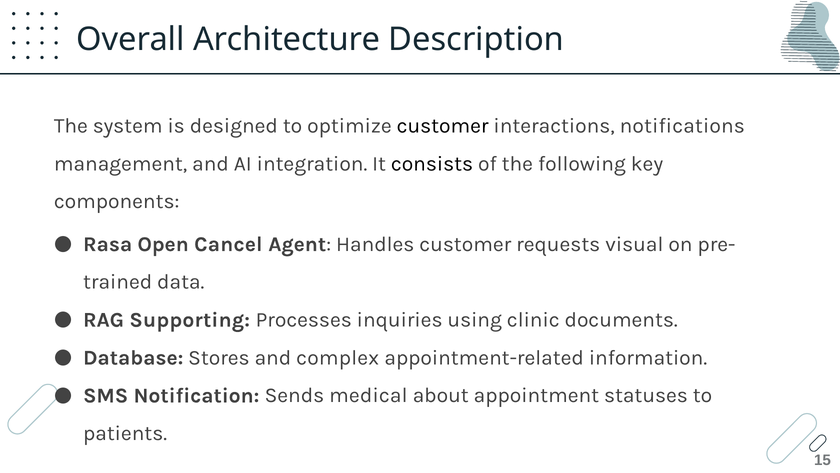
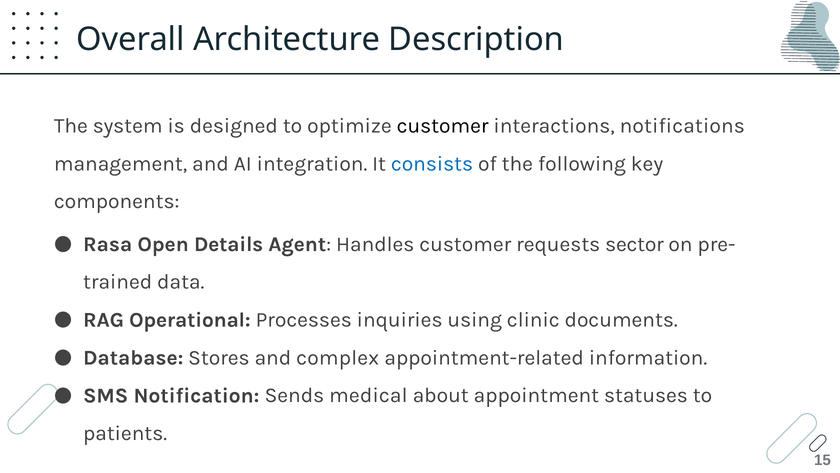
consists colour: black -> blue (432, 164)
Cancel: Cancel -> Details (229, 244)
visual: visual -> sector (634, 244)
Supporting: Supporting -> Operational (190, 319)
